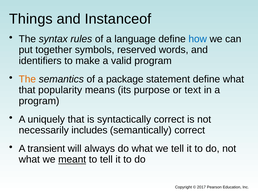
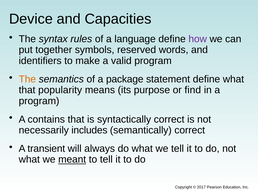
Things: Things -> Device (31, 19)
Instanceof: Instanceof -> Capacities (118, 19)
how colour: blue -> purple (198, 39)
text: text -> find (193, 90)
uniquely: uniquely -> contains (46, 119)
